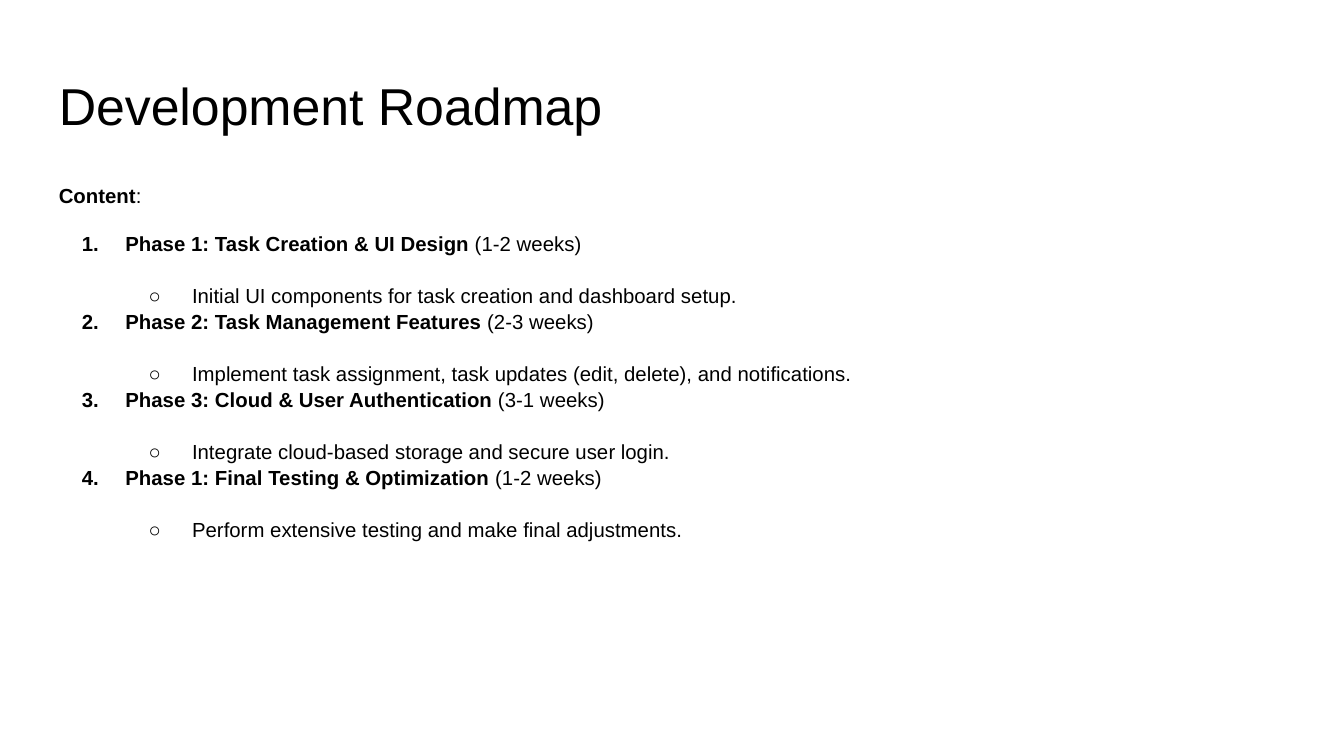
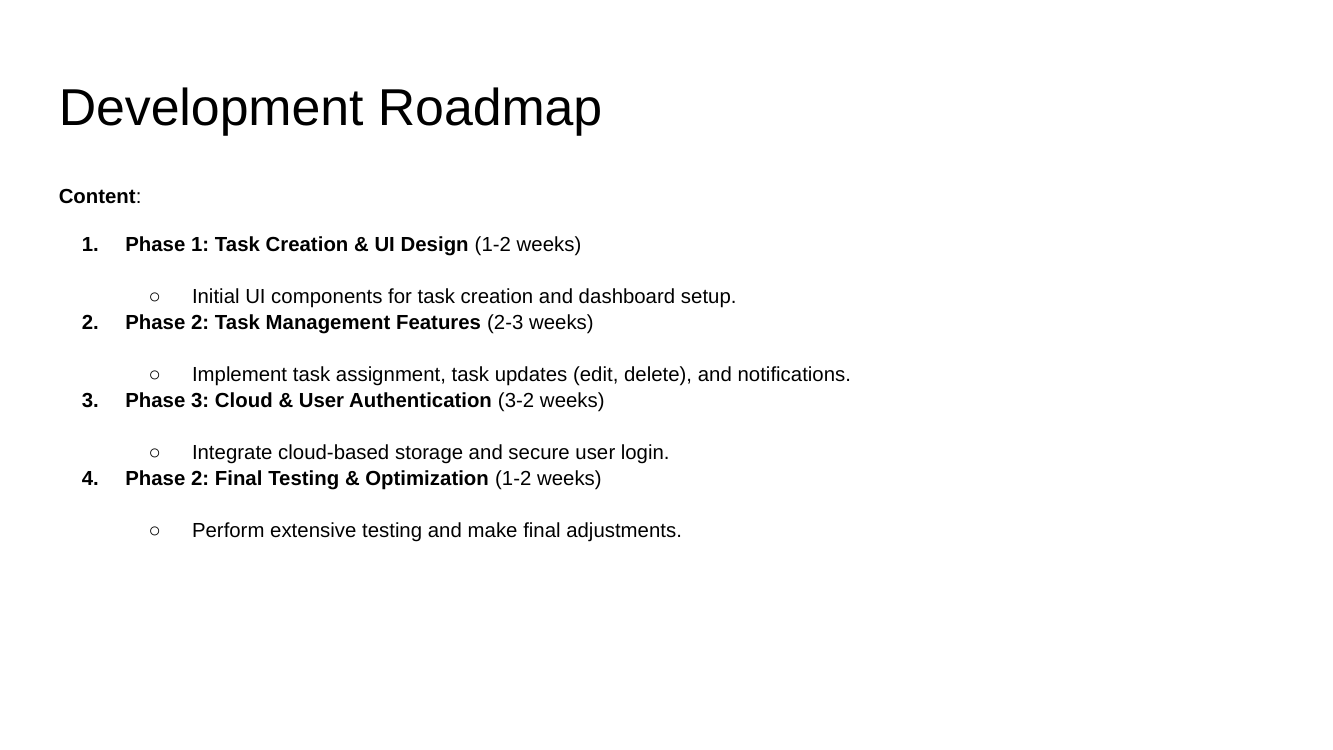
3-1: 3-1 -> 3-2 (516, 401)
4 Phase 1: 1 -> 2 (200, 479)
